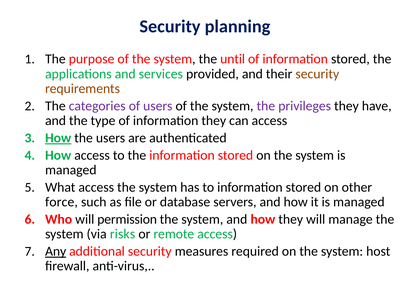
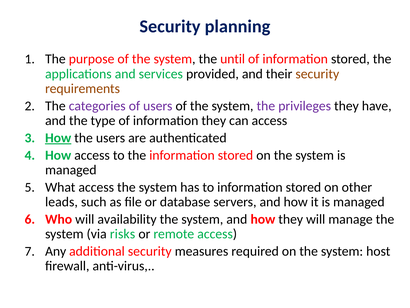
force: force -> leads (61, 202)
permission: permission -> availability (127, 219)
Any underline: present -> none (56, 251)
